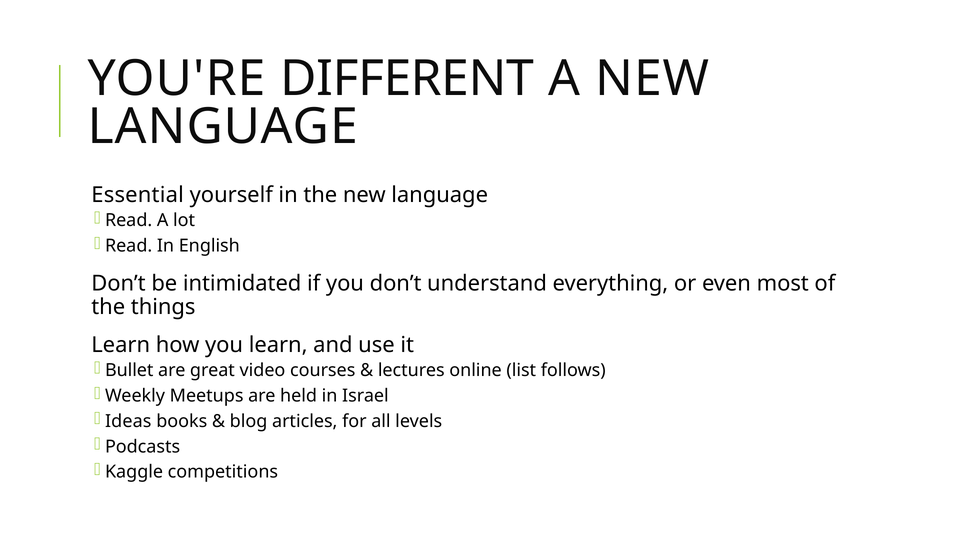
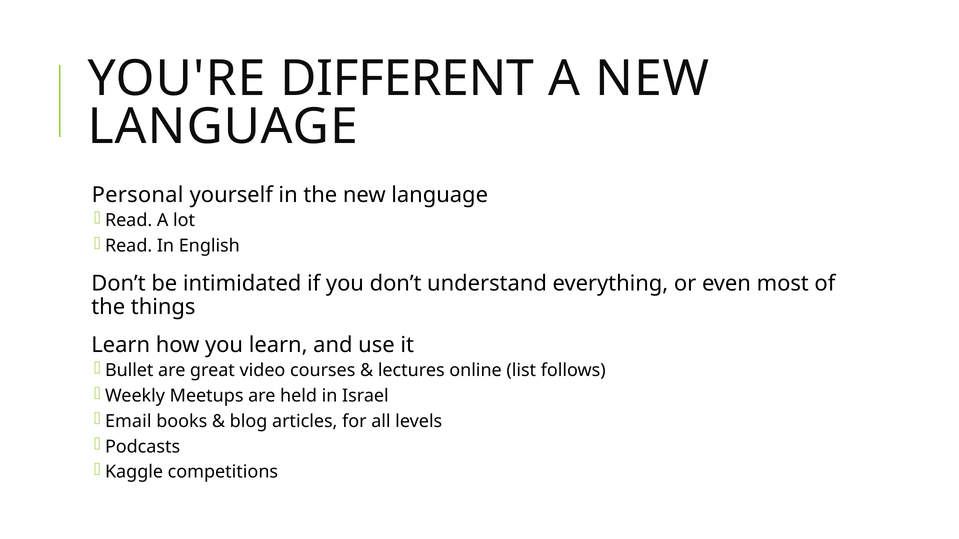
Essential: Essential -> Personal (138, 195)
Ideas: Ideas -> Email (128, 422)
